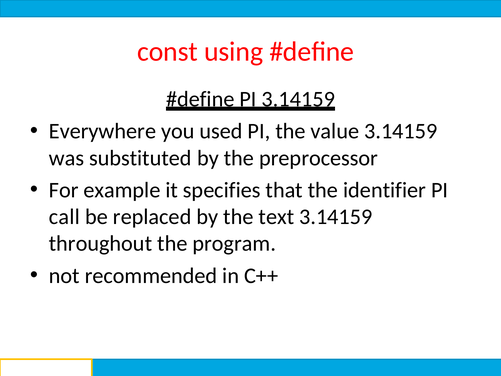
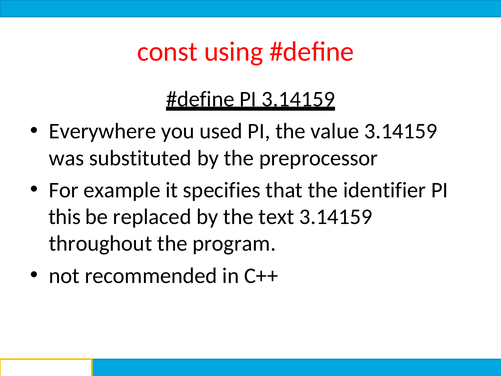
call: call -> this (65, 217)
